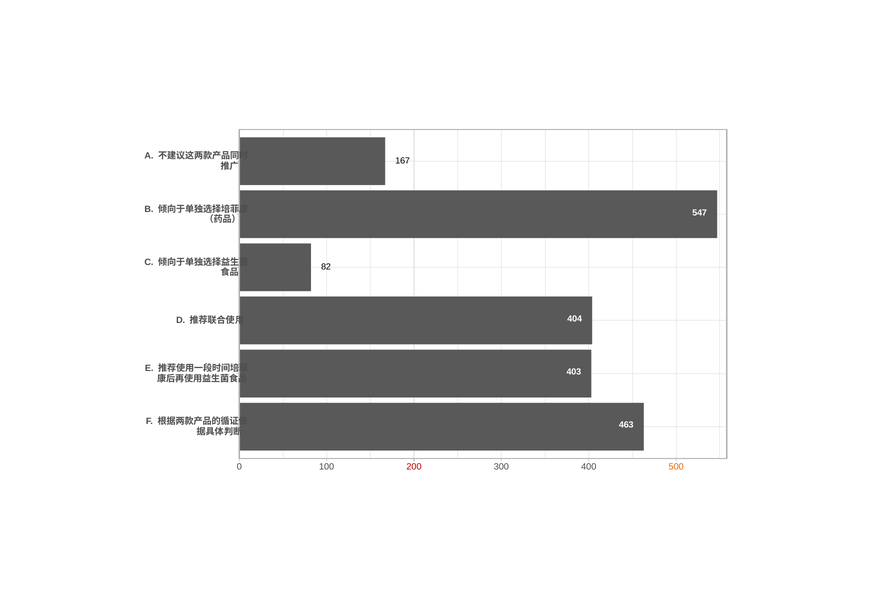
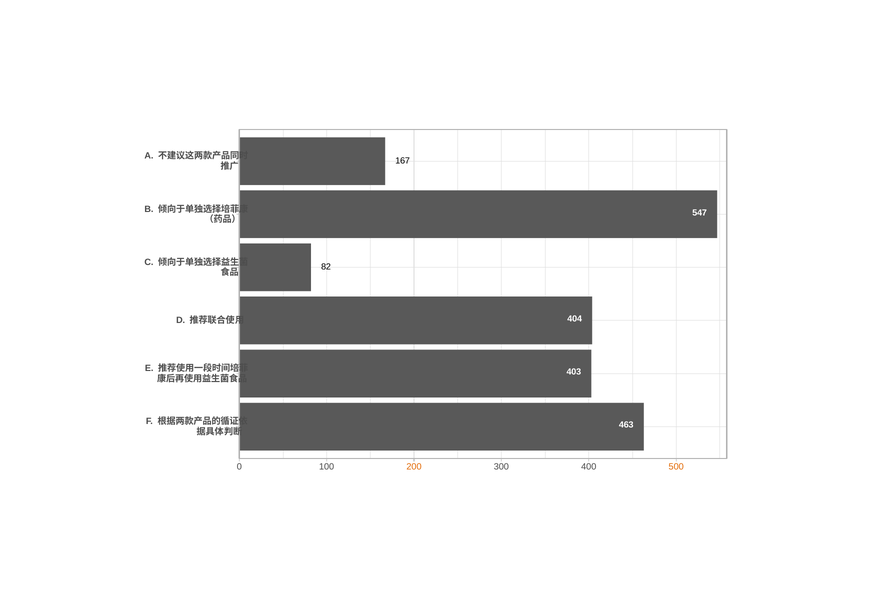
200 colour: red -> orange (414, 467)
